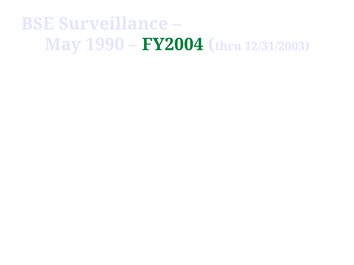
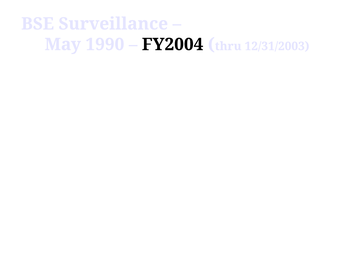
FY2004 colour: green -> black (173, 45)
